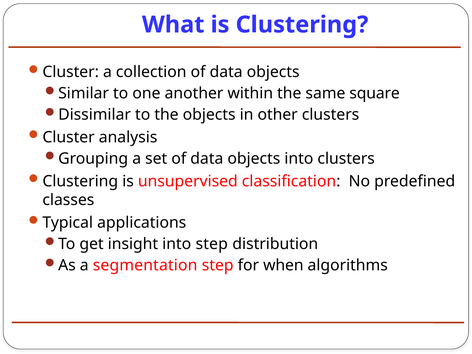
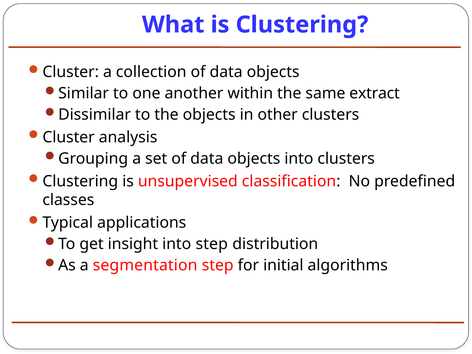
square: square -> extract (375, 93)
when: when -> initial (283, 265)
